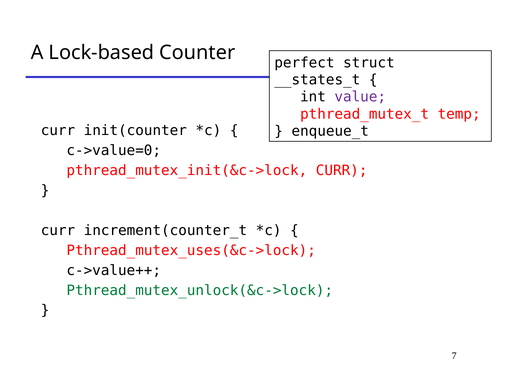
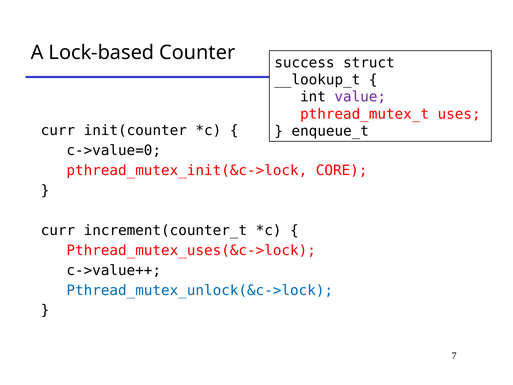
perfect: perfect -> success (304, 63)
__states_t: __states_t -> __lookup_t (317, 80)
temp: temp -> uses (459, 114)
pthread_mutex_init(&c->lock CURR: CURR -> CORE (342, 170)
Pthread_mutex_unlock(&c->lock colour: green -> blue (200, 290)
